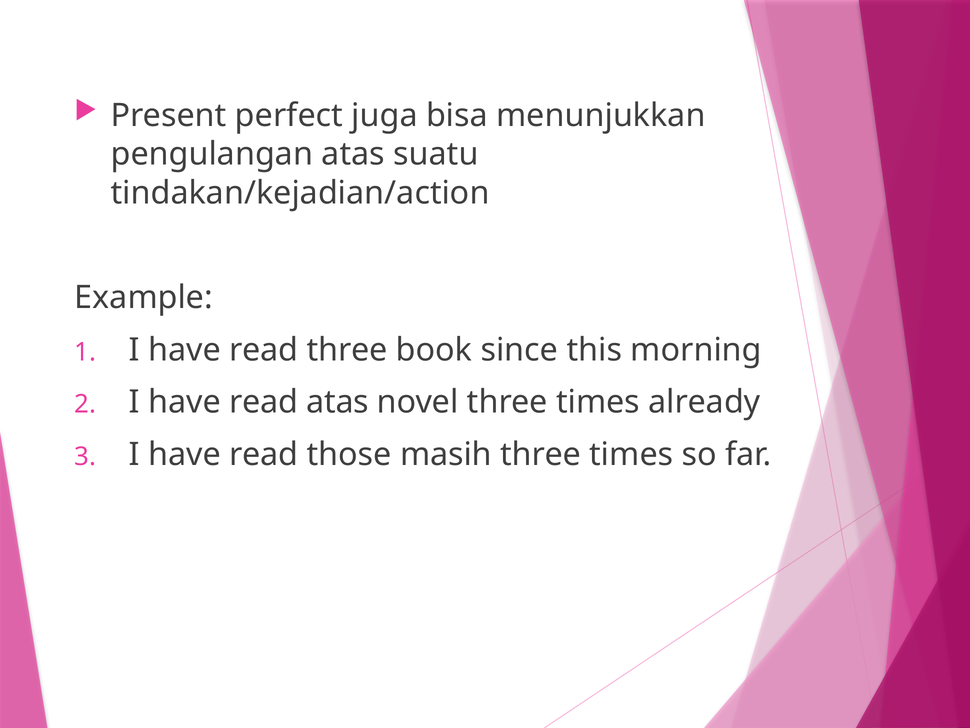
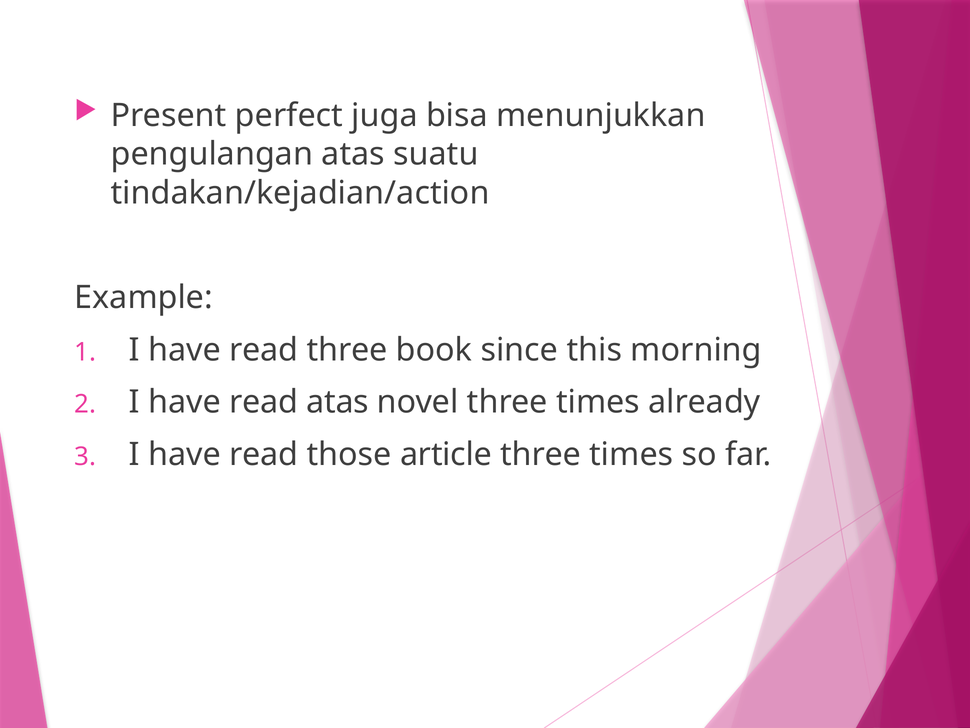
masih: masih -> article (446, 454)
